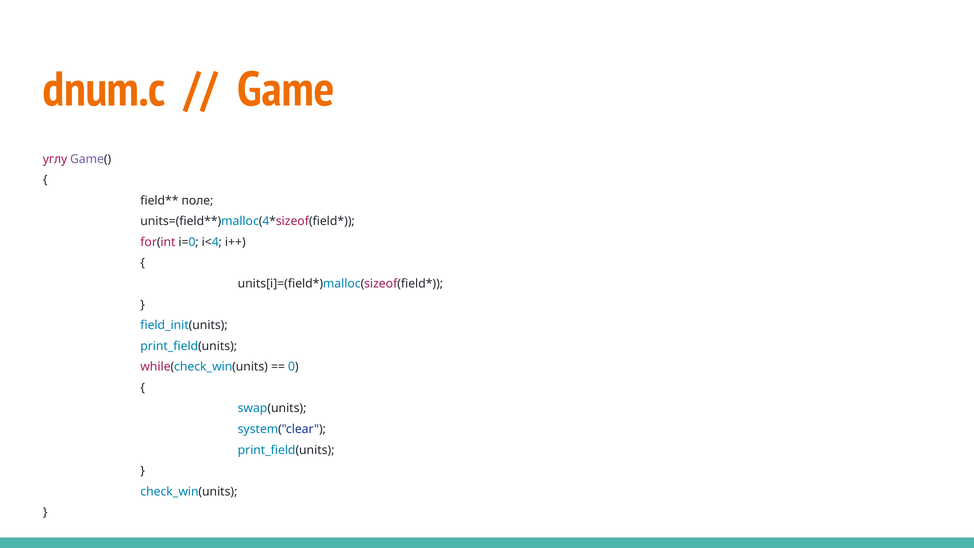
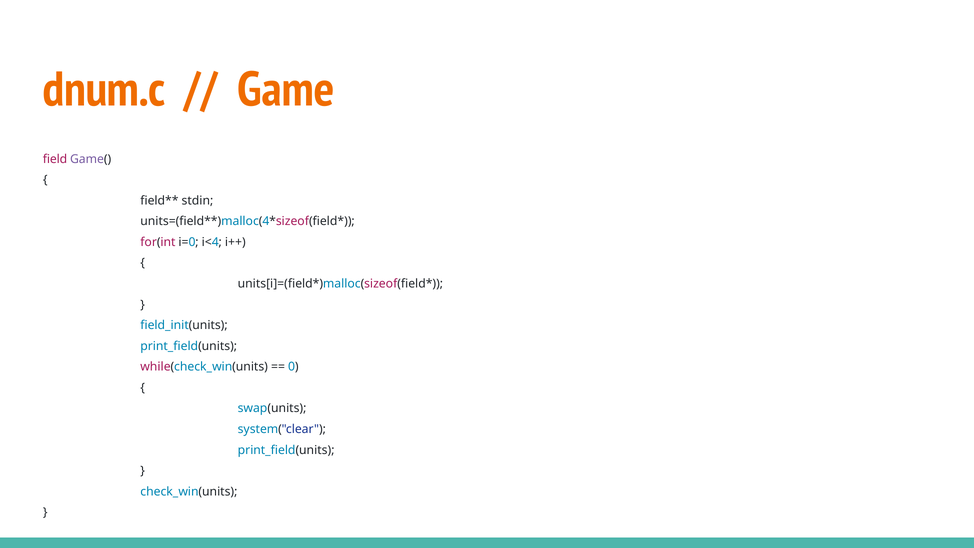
углу: углу -> field (55, 159)
поле: поле -> stdin (197, 201)
